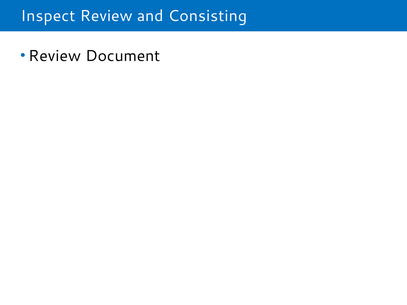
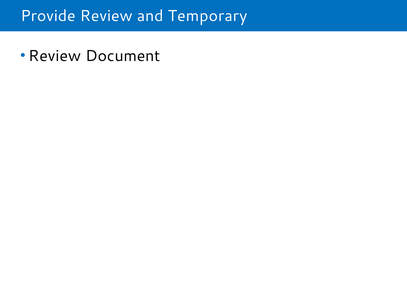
Inspect: Inspect -> Provide (48, 16)
Consisting: Consisting -> Temporary (208, 16)
